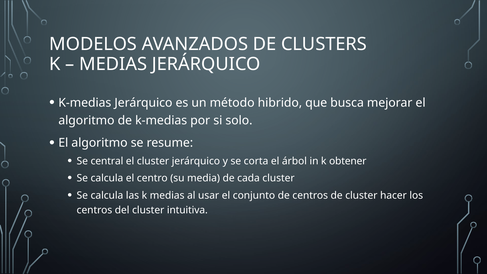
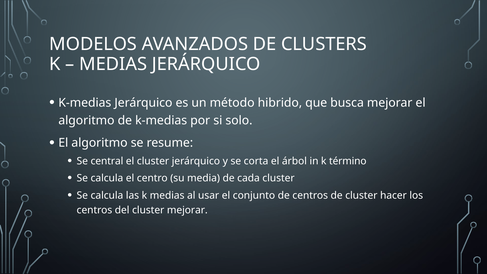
obtener: obtener -> término (348, 161)
cluster intuitiva: intuitiva -> mejorar (187, 210)
